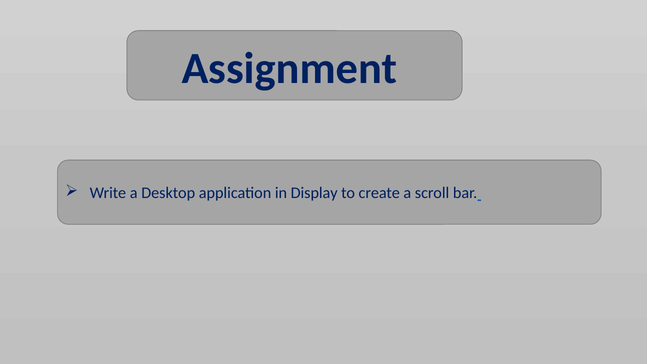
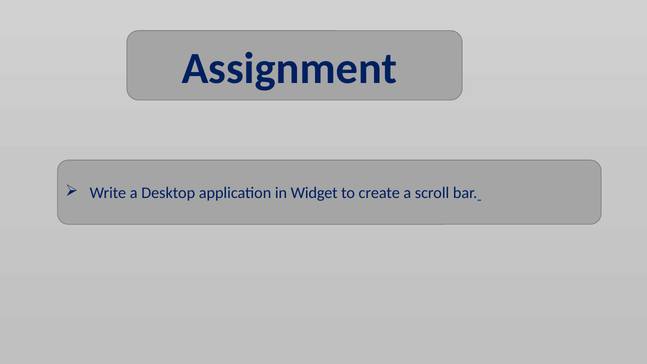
Display: Display -> Widget (314, 193)
